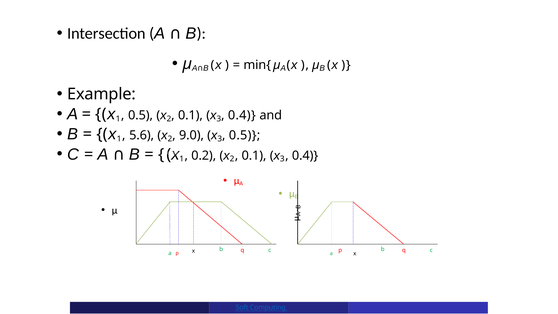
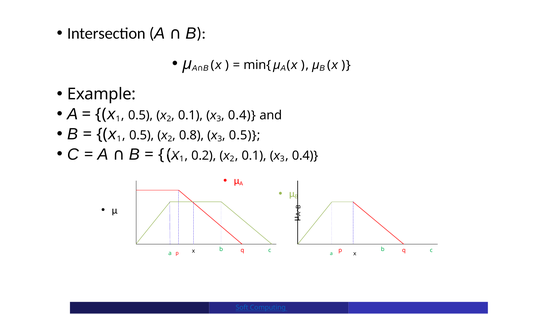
5.6: 5.6 -> 0.5 (142, 135)
9.0: 9.0 -> 0.8 (191, 135)
